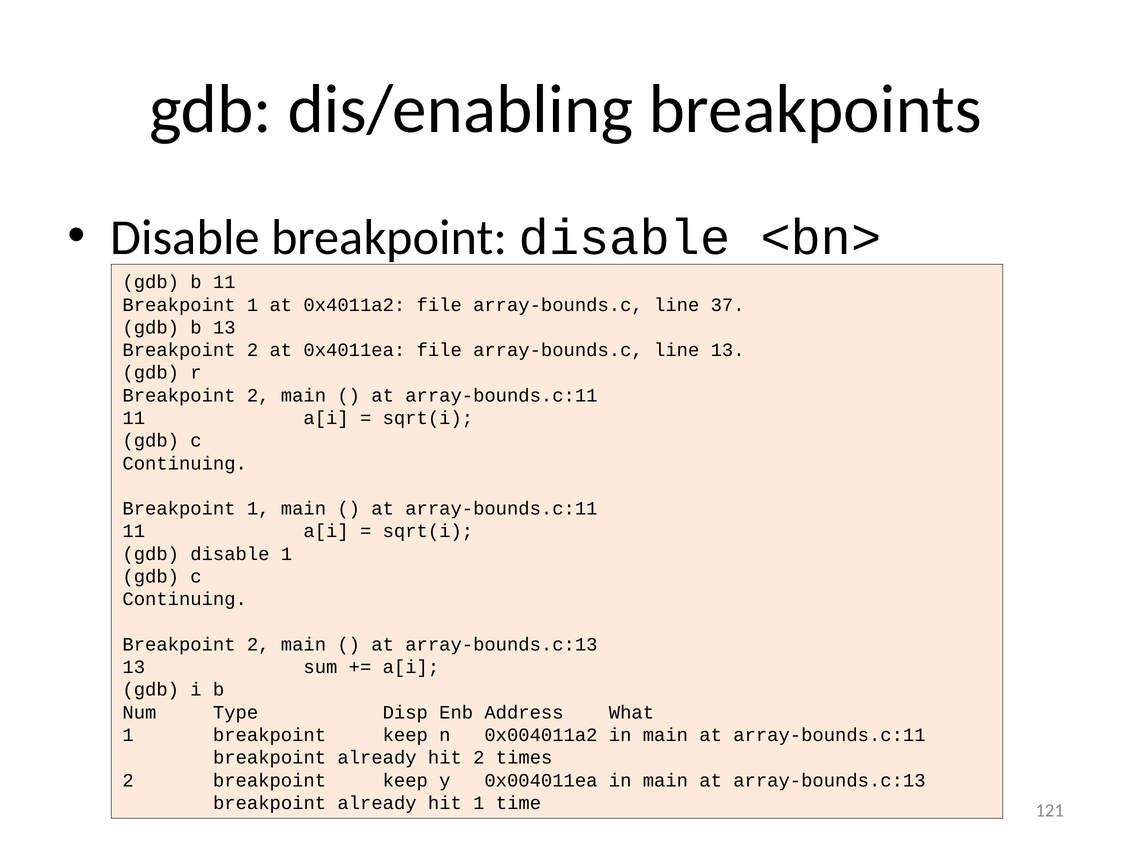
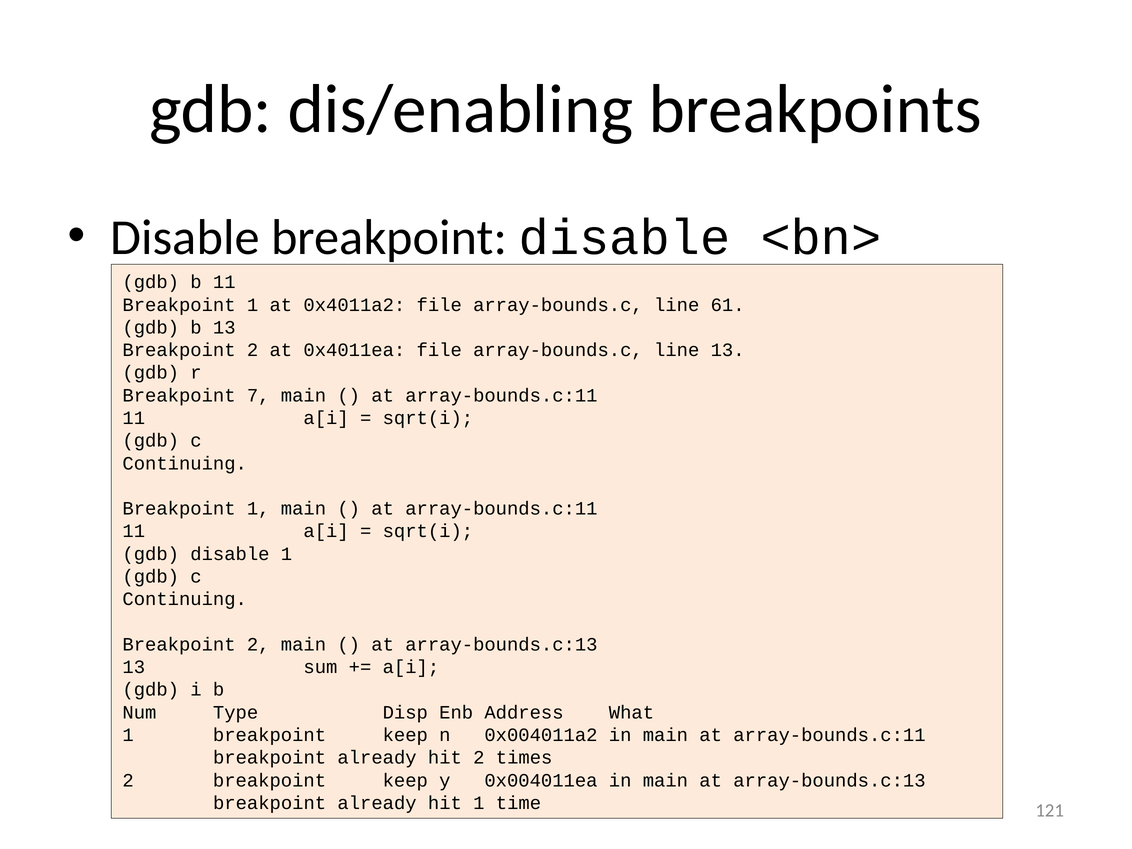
37: 37 -> 61 (728, 305)
2: 2 -> 7 (258, 395)
